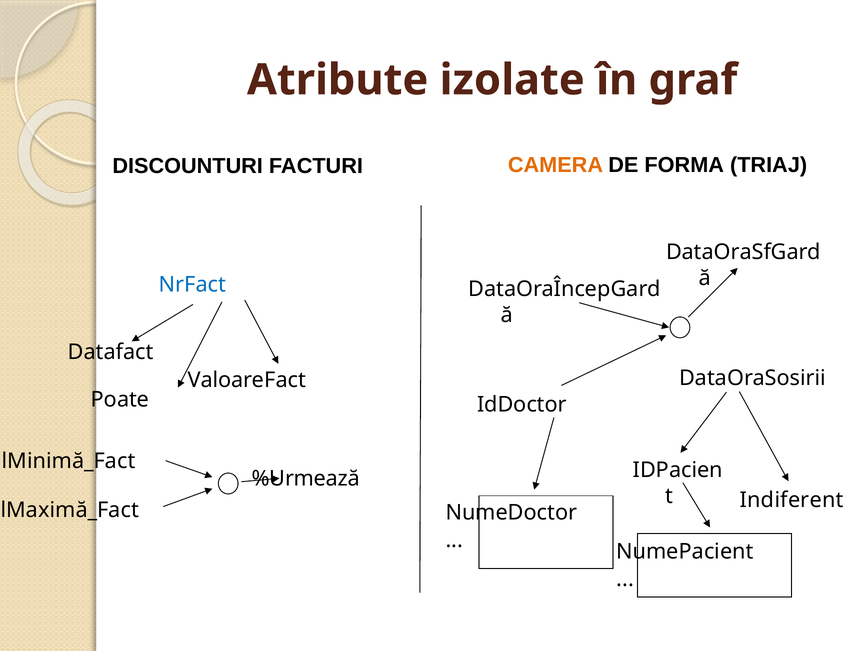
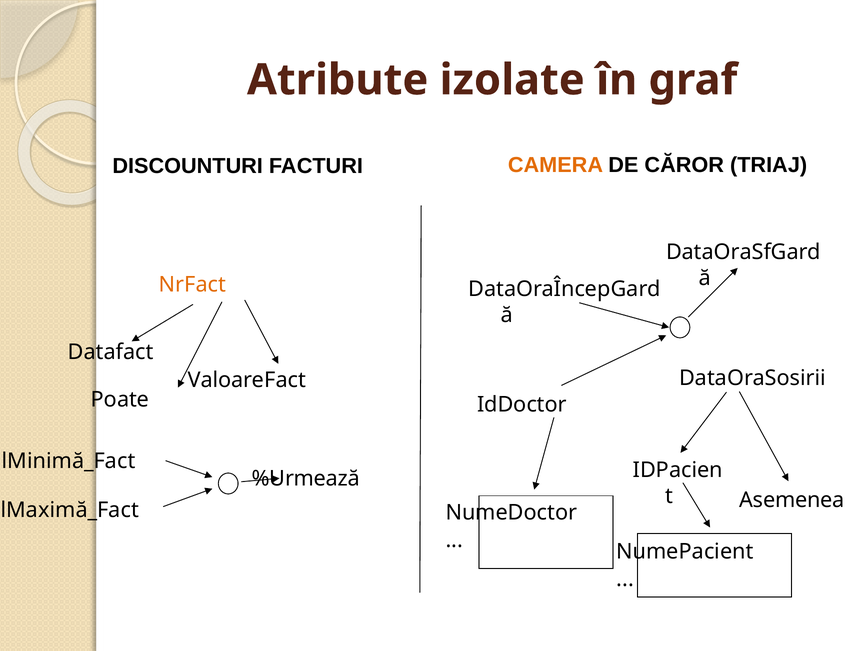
FORMA: FORMA -> CĂROR (684, 165)
NrFact colour: blue -> orange (192, 285)
Indiferent: Indiferent -> Asemenea (792, 500)
